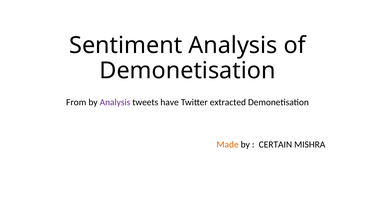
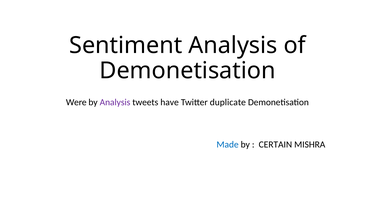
From: From -> Were (76, 102)
extracted: extracted -> duplicate (228, 102)
Made colour: orange -> blue (228, 144)
